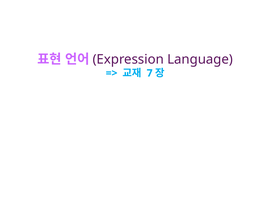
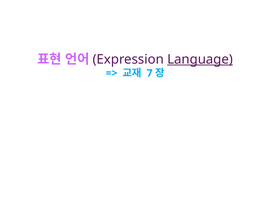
Language underline: none -> present (200, 59)
